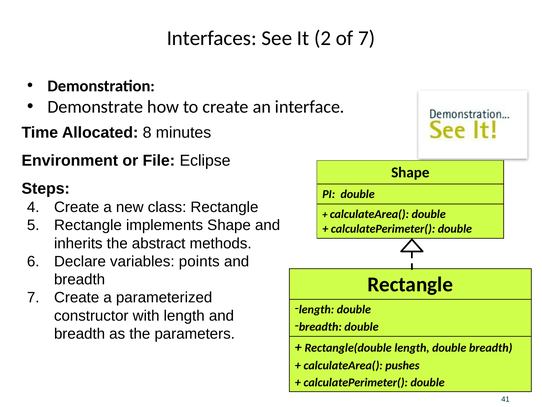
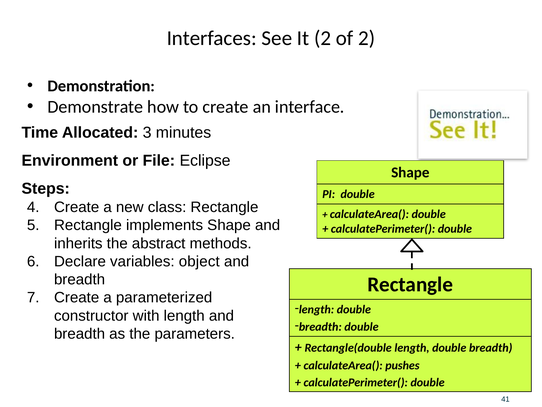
of 7: 7 -> 2 (367, 38)
8: 8 -> 3 (147, 132)
points: points -> object (199, 261)
